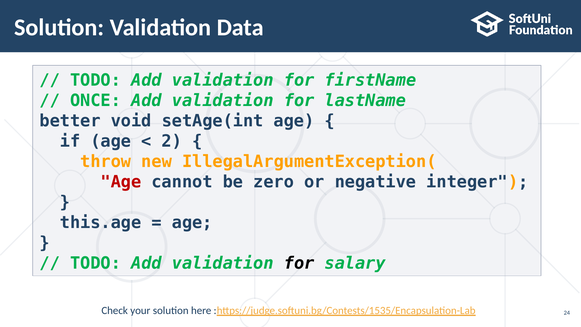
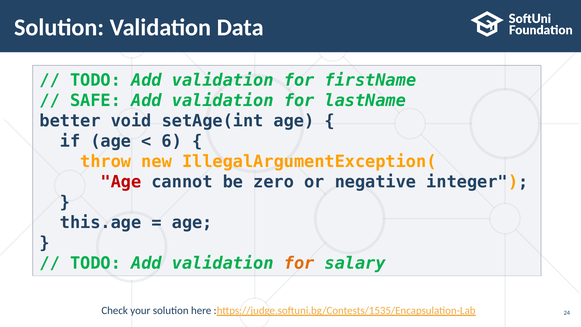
ONCE: ONCE -> SAFE (96, 100)
2: 2 -> 6 (172, 141)
for colour: black -> orange (299, 263)
